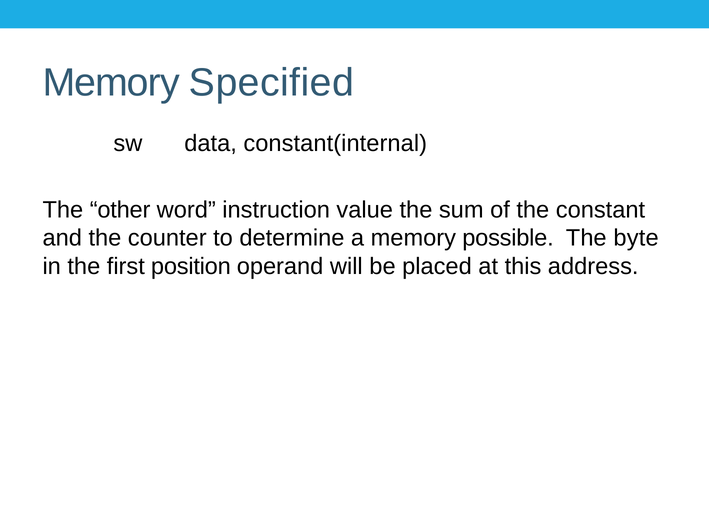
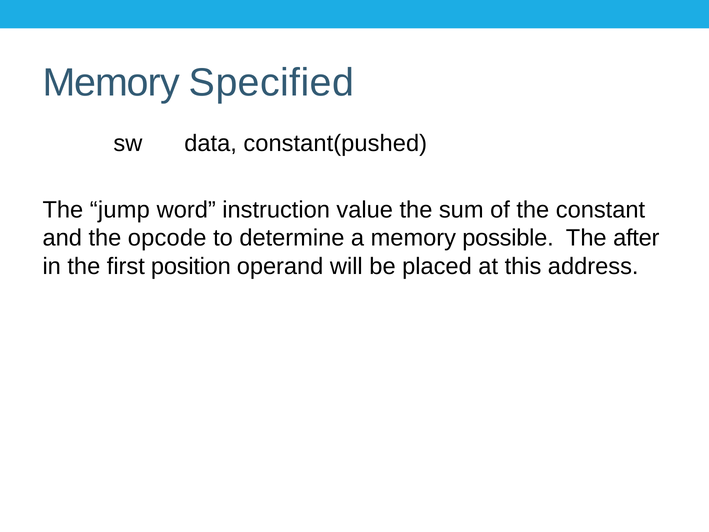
constant(internal: constant(internal -> constant(pushed (335, 143)
other: other -> jump (120, 210)
counter: counter -> opcode (167, 238)
byte: byte -> after (636, 238)
